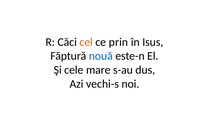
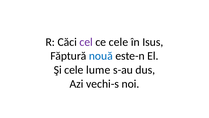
cel colour: orange -> purple (86, 42)
ce prin: prin -> cele (118, 42)
mare: mare -> lume (98, 70)
